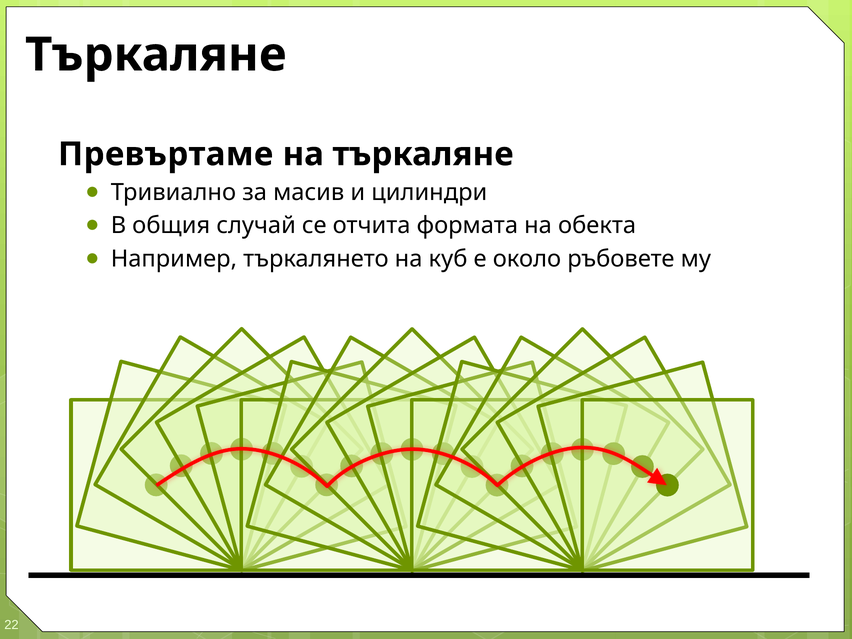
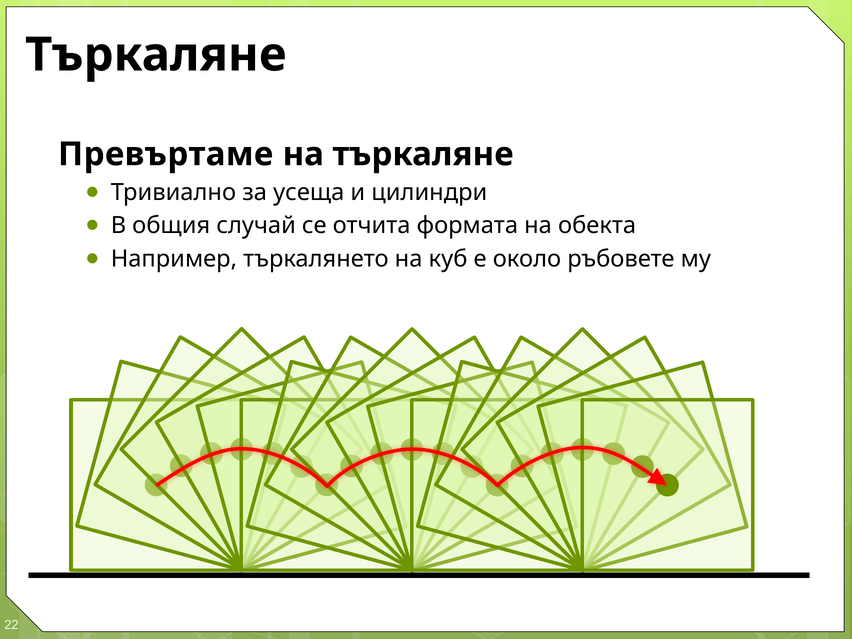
масив: масив -> усеща (309, 192)
